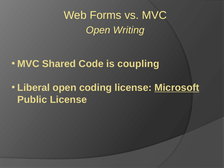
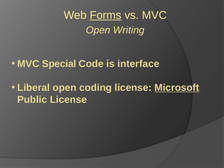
Forms underline: none -> present (106, 15)
Shared: Shared -> Special (59, 64)
coupling: coupling -> interface (138, 64)
